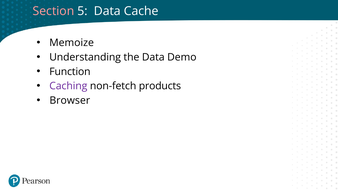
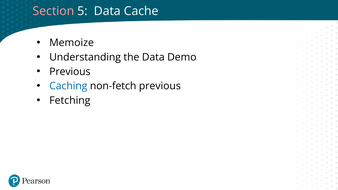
Function: Function -> Previous (70, 72)
Caching colour: purple -> blue (68, 86)
non-fetch products: products -> previous (160, 86)
Browser: Browser -> Fetching (70, 101)
